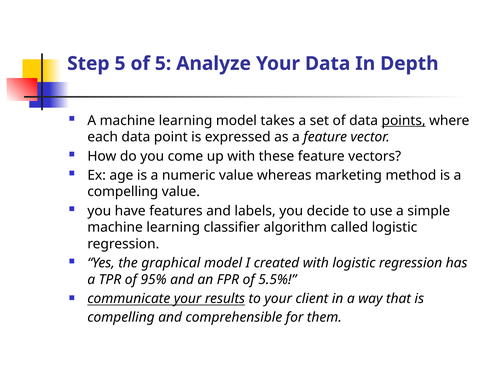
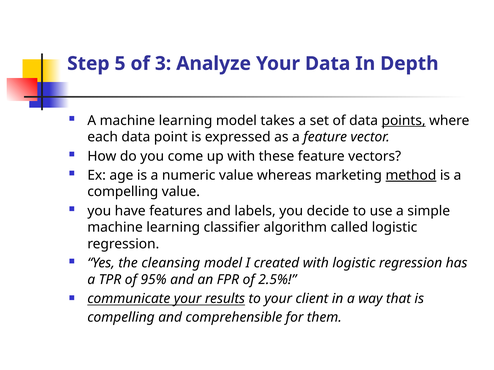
of 5: 5 -> 3 (163, 64)
method underline: none -> present (411, 176)
graphical: graphical -> cleansing (171, 263)
5.5%: 5.5% -> 2.5% (277, 280)
